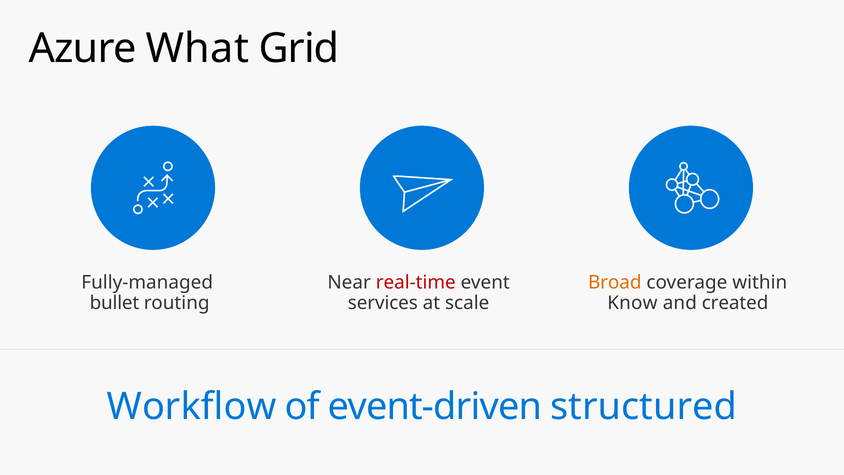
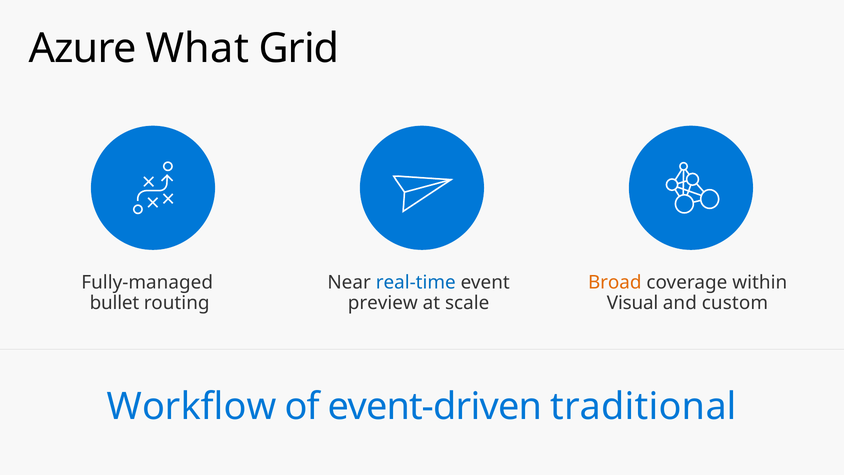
real-time colour: red -> blue (416, 282)
services: services -> preview (383, 303)
Know: Know -> Visual (633, 303)
created: created -> custom (735, 303)
structured: structured -> traditional (643, 407)
